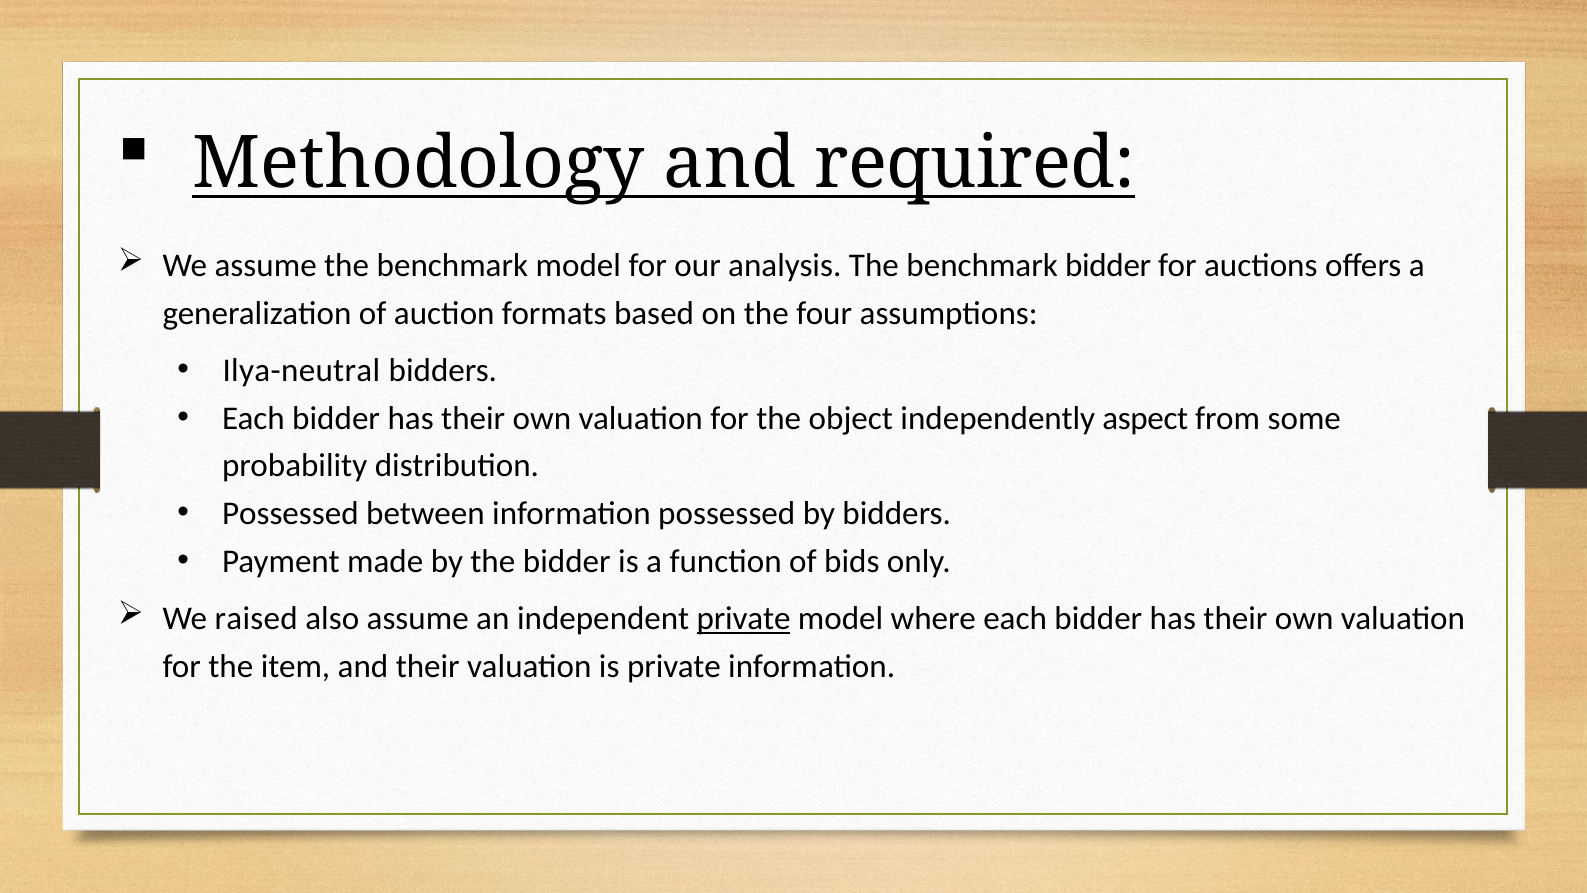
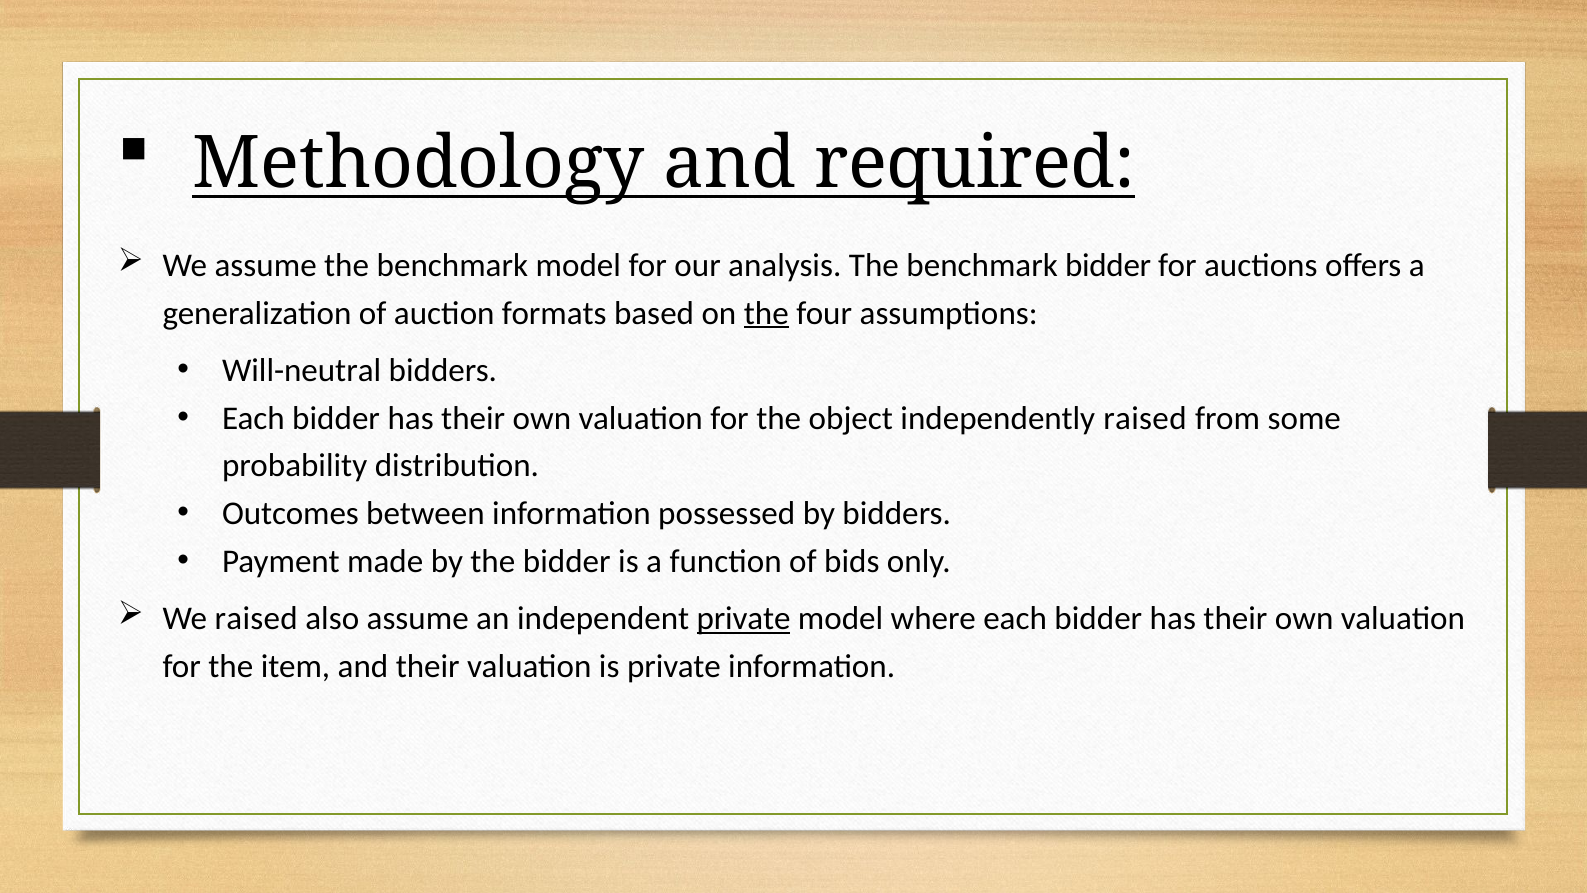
the underline: none -> present (766, 313)
Ilya-neutral: Ilya-neutral -> Will-neutral (302, 371)
independently aspect: aspect -> raised (1145, 418)
Possessed: Possessed -> Outcomes (290, 513)
